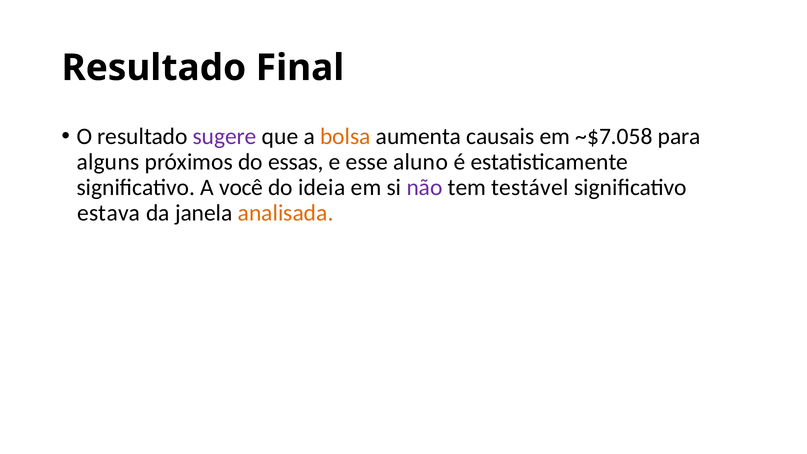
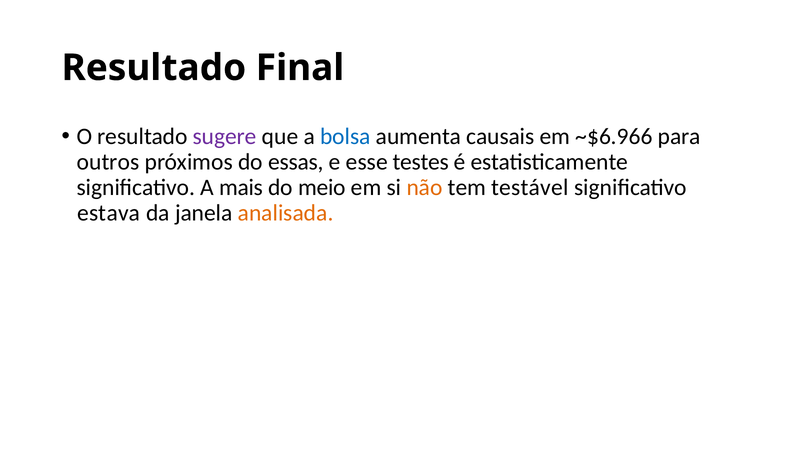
bolsa colour: orange -> blue (345, 136)
~$7.058: ~$7.058 -> ~$6.966 (614, 136)
alguns: alguns -> outros (108, 162)
aluno: aluno -> testes (421, 162)
você: você -> mais (241, 187)
ideia: ideia -> meio (322, 187)
não colour: purple -> orange (425, 187)
